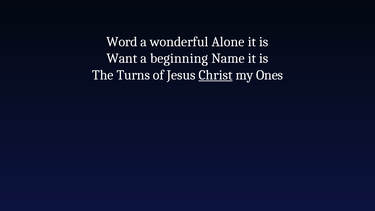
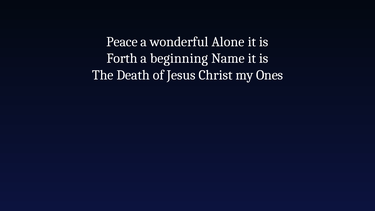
Word: Word -> Peace (122, 42)
Want: Want -> Forth (122, 58)
Turns: Turns -> Death (133, 75)
Christ underline: present -> none (216, 75)
